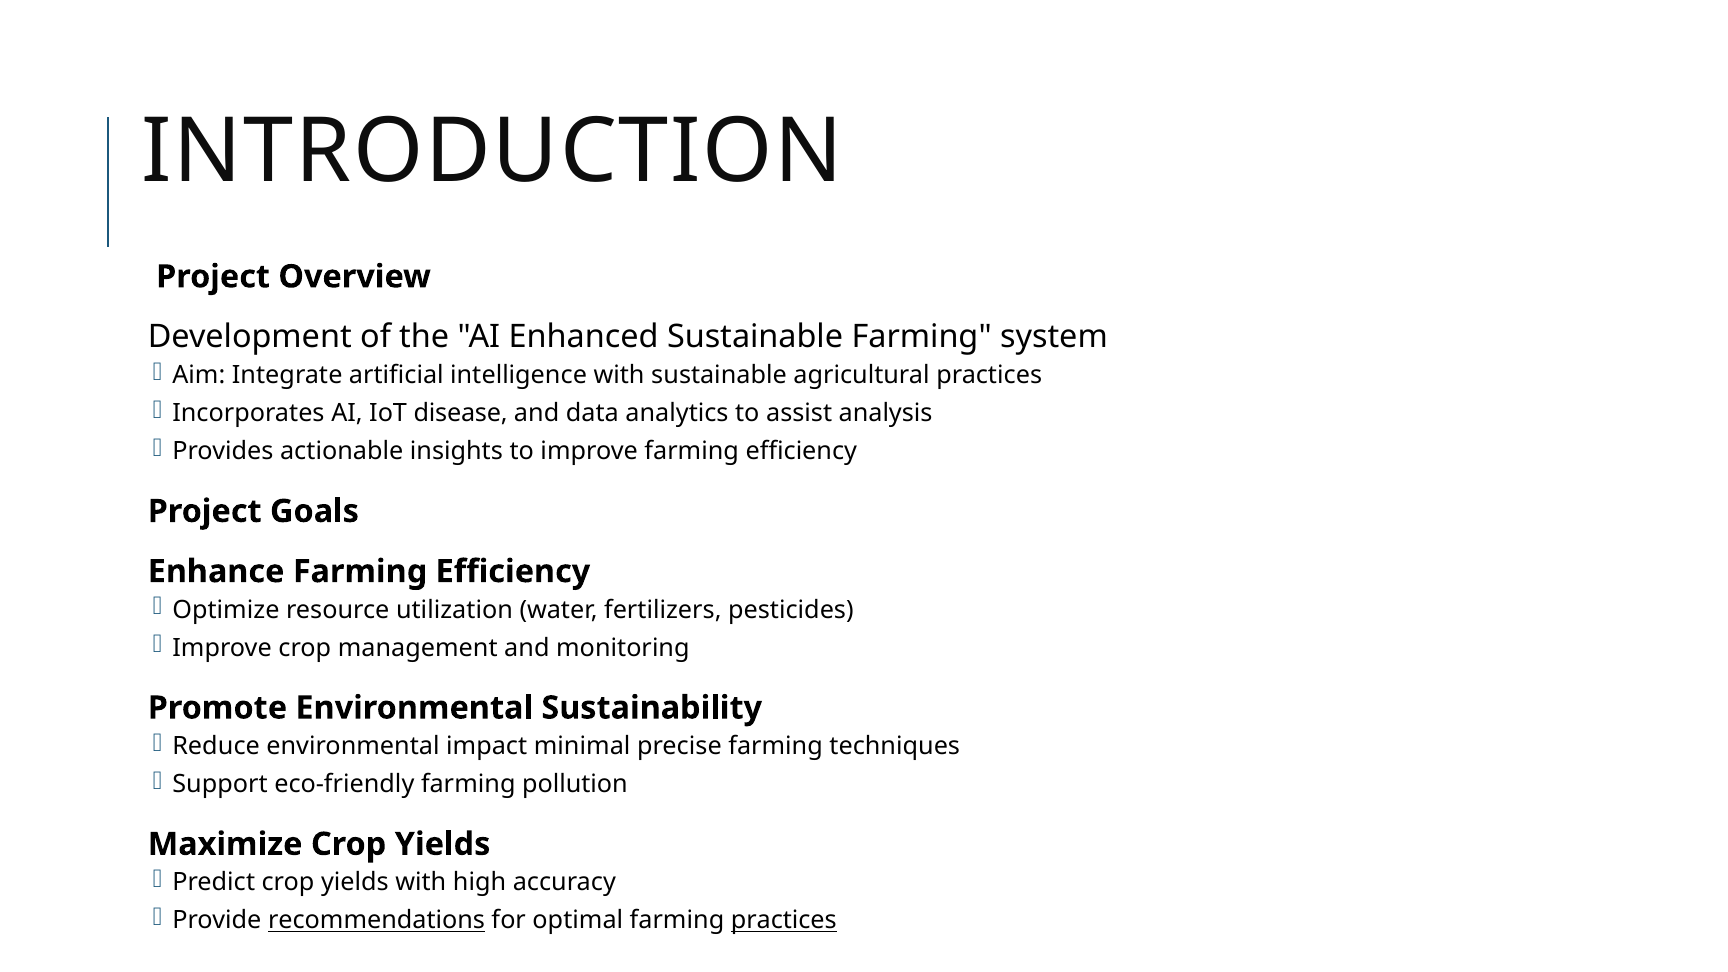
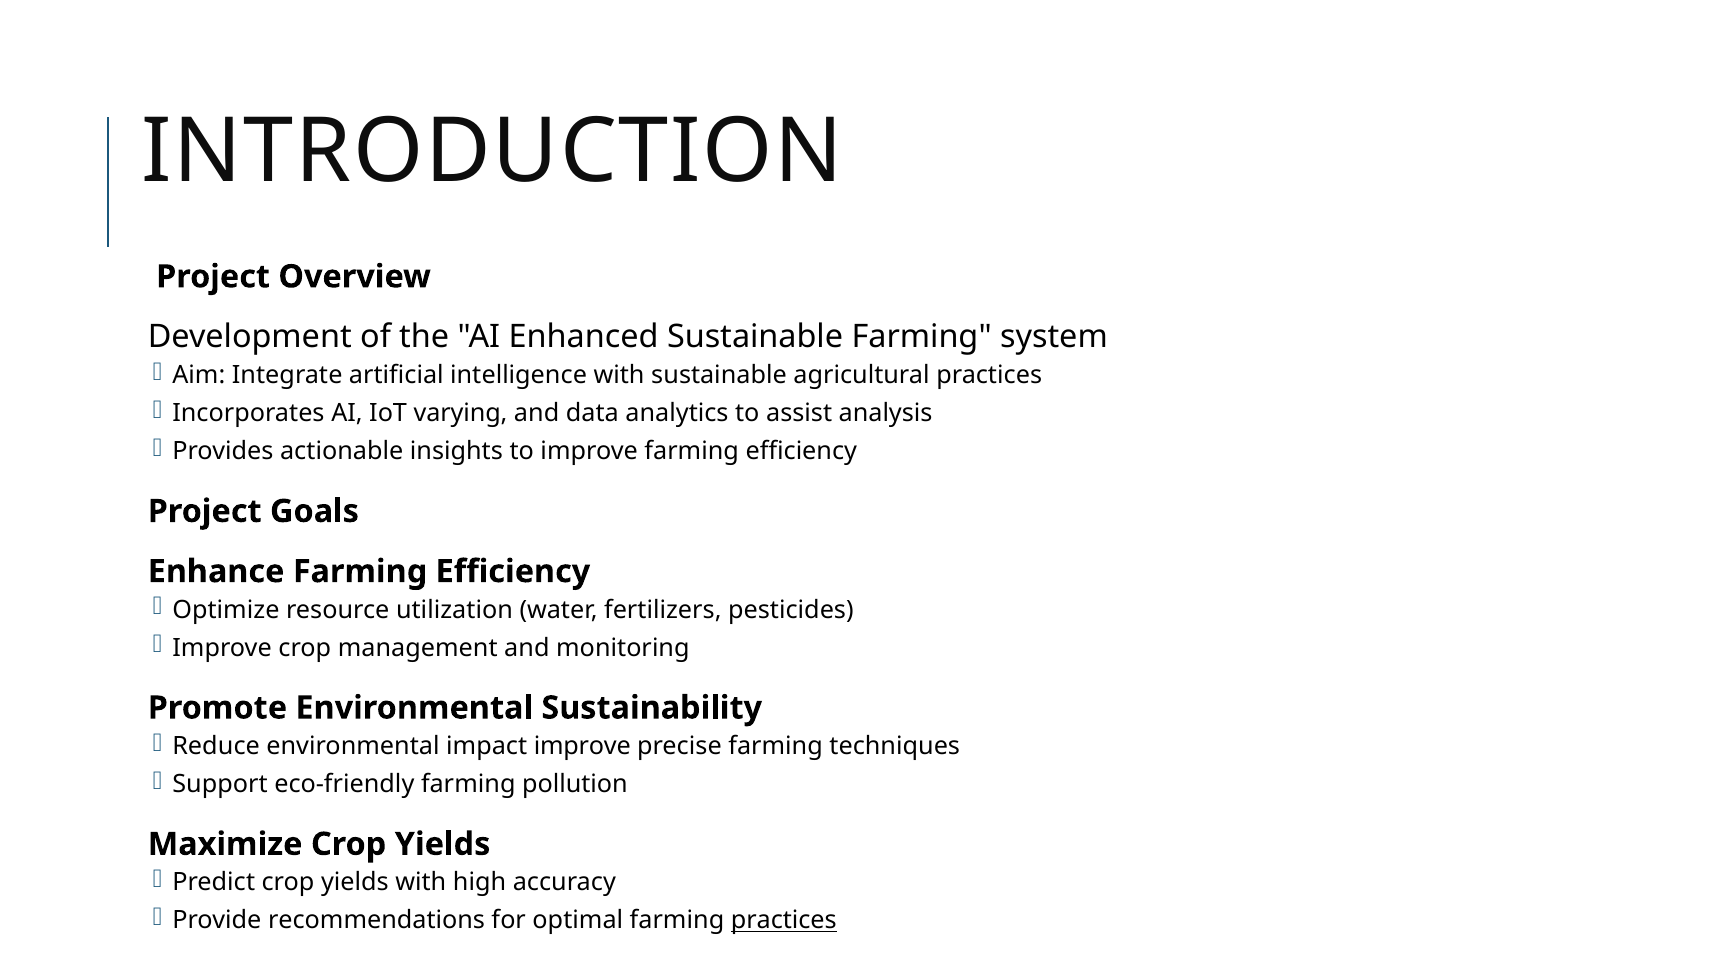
disease: disease -> varying (461, 413)
impact minimal: minimal -> improve (582, 746)
recommendations underline: present -> none (376, 921)
